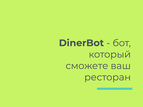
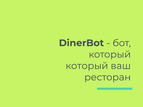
сможете: сможете -> который (87, 66)
